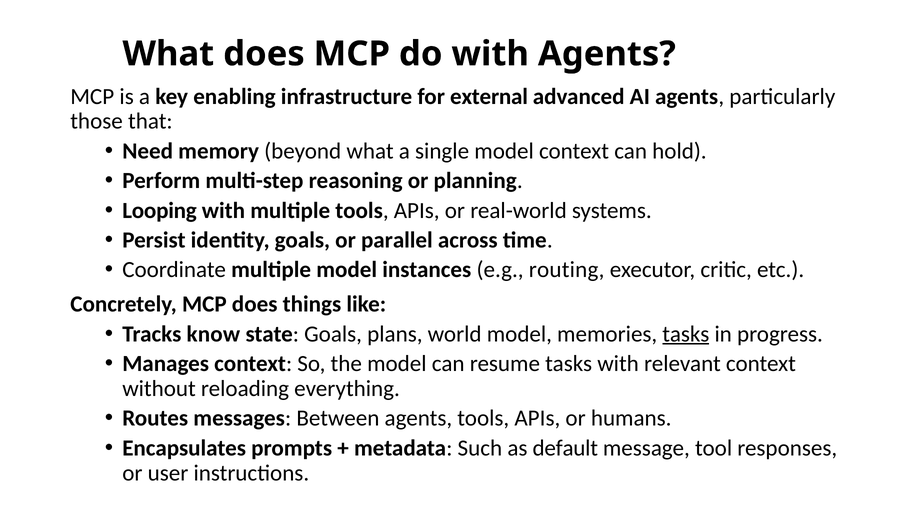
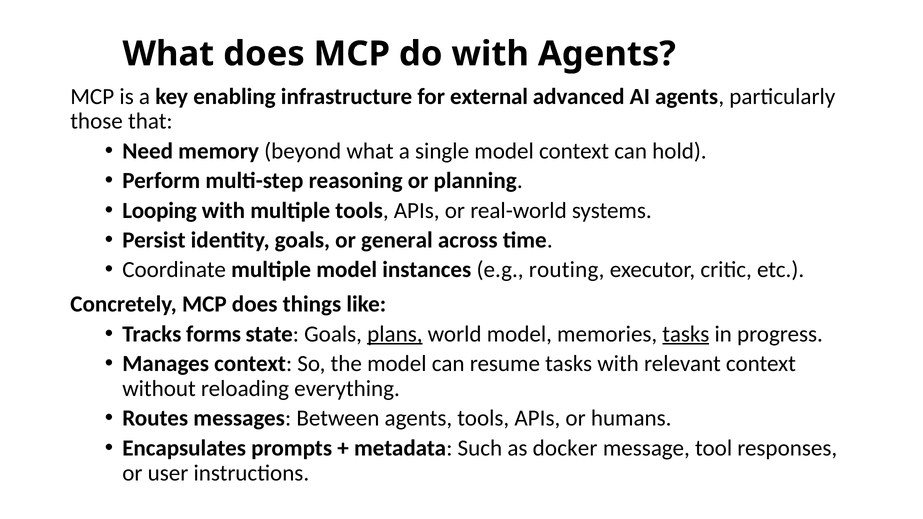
parallel: parallel -> general (397, 240)
know: know -> forms (214, 334)
plans underline: none -> present (395, 334)
default: default -> docker (565, 448)
